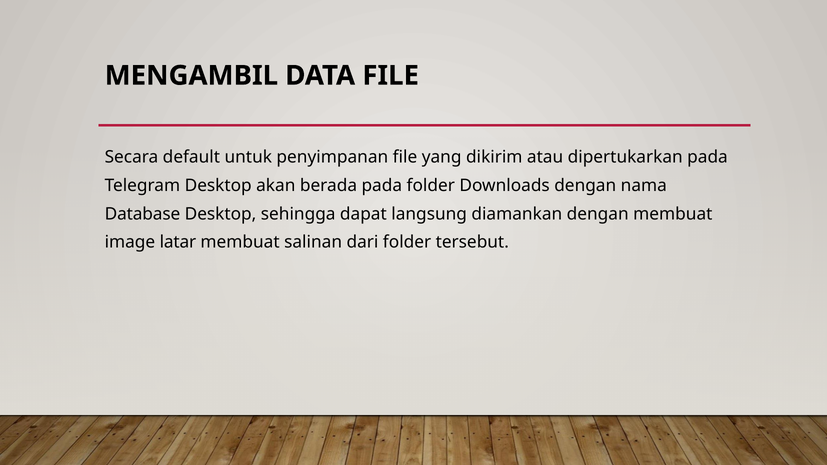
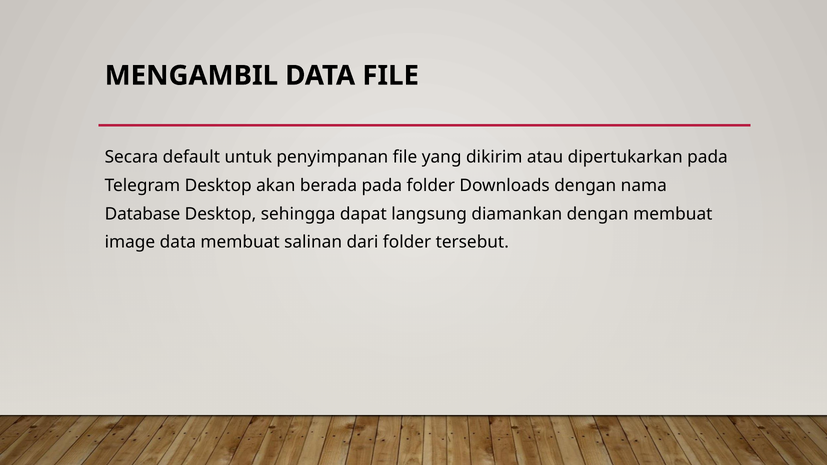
image latar: latar -> data (178, 242)
